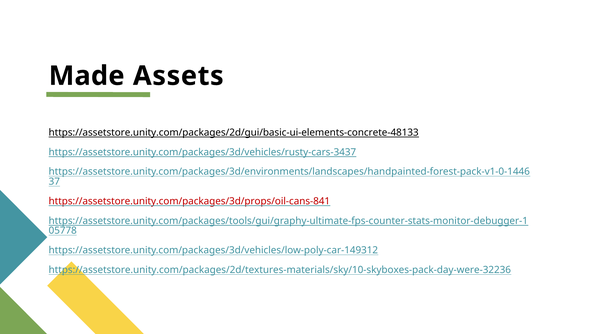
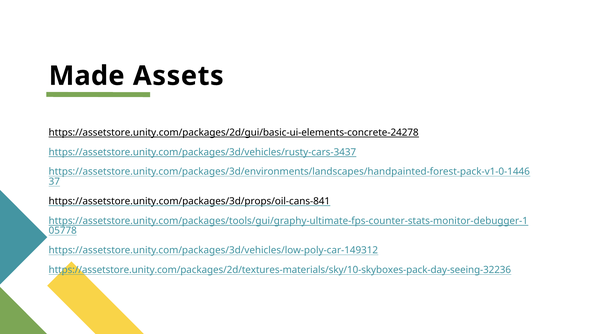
https://assetstore.unity.com/packages/2d/gui/basic-ui-elements-concrete-48133: https://assetstore.unity.com/packages/2d/gui/basic-ui-elements-concrete-48133 -> https://assetstore.unity.com/packages/2d/gui/basic-ui-elements-concrete-24278 (234, 132)
https://assetstore.unity.com/packages/3d/props/oil-cans-841 colour: red -> black (189, 201)
https://assetstore.unity.com/packages/2d/textures-materials/sky/10-skyboxes-pack-day-were-32236: https://assetstore.unity.com/packages/2d/textures-materials/sky/10-skyboxes-pack-day-were-32236 -> https://assetstore.unity.com/packages/2d/textures-materials/sky/10-skyboxes-pack-day-seeing-32236 (280, 270)
